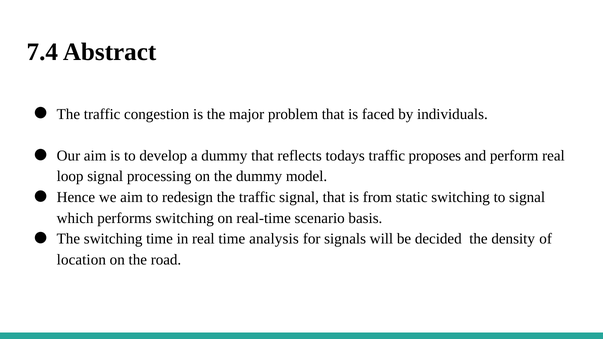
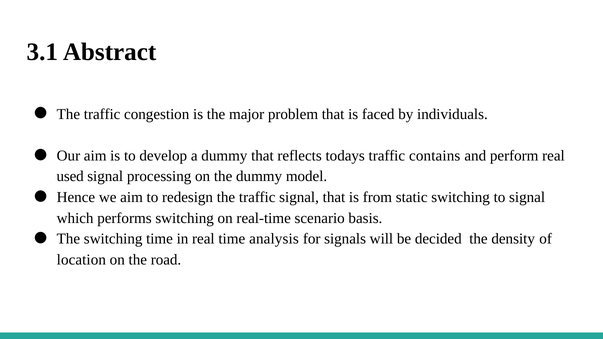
7.4: 7.4 -> 3.1 (42, 52)
proposes: proposes -> contains (435, 156)
loop: loop -> used (70, 177)
